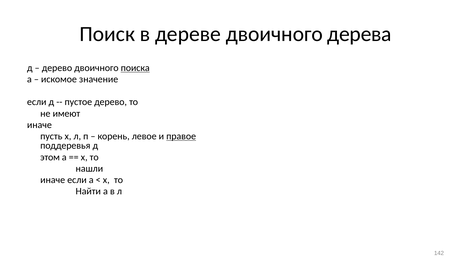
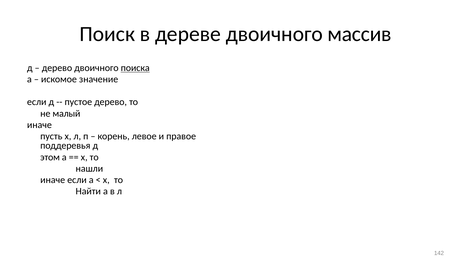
дерева: дерева -> массив (359, 34)
имеют: имеют -> малый (66, 113)
правое underline: present -> none (181, 136)
